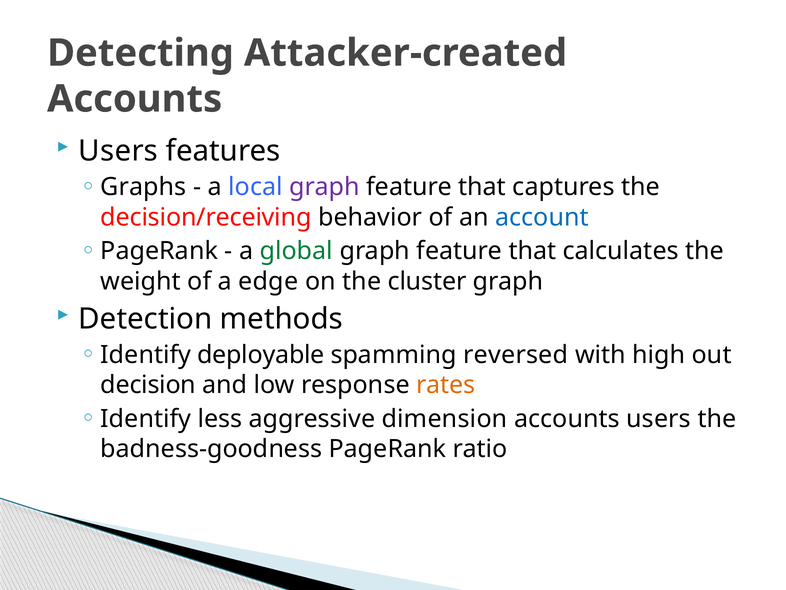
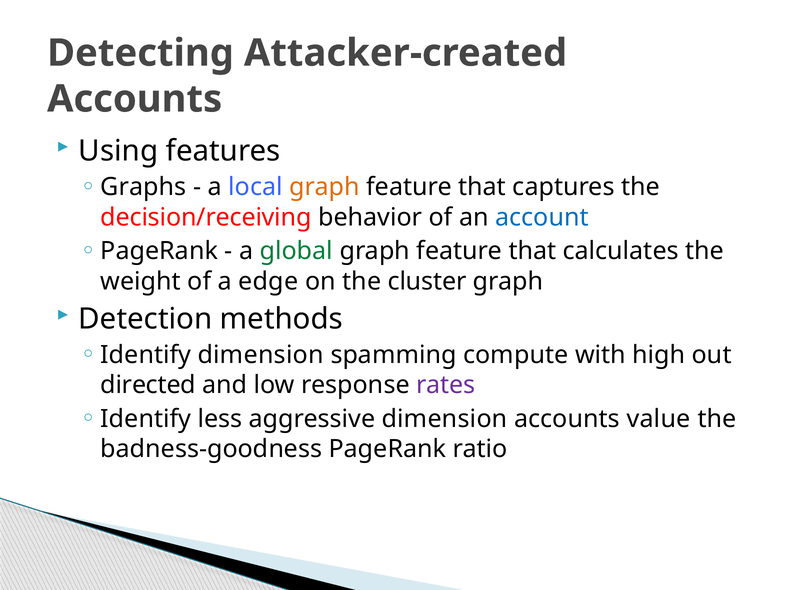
Users: Users -> Using (118, 151)
graph colour: purple -> orange (324, 187)
Identify deployable: deployable -> dimension (261, 355)
reversed: reversed -> compute (516, 355)
decision: decision -> directed (148, 385)
rates colour: orange -> purple (446, 385)
accounts users: users -> value (659, 419)
